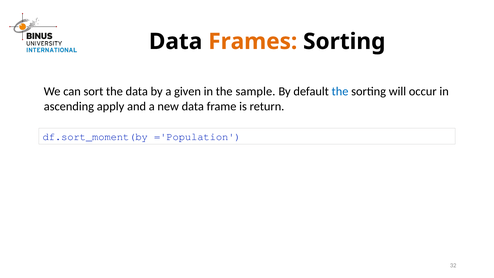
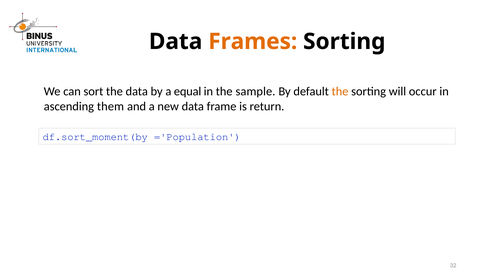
given: given -> equal (188, 91)
the colour: blue -> orange (340, 91)
apply: apply -> them (110, 106)
